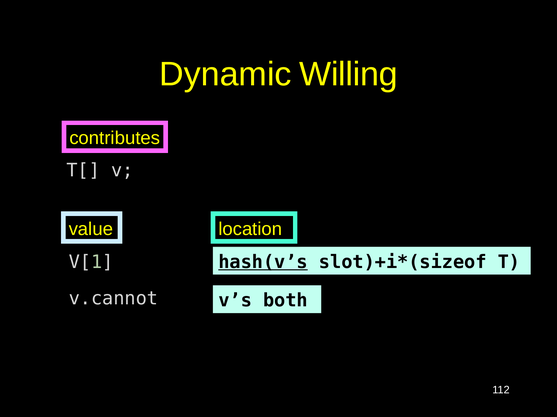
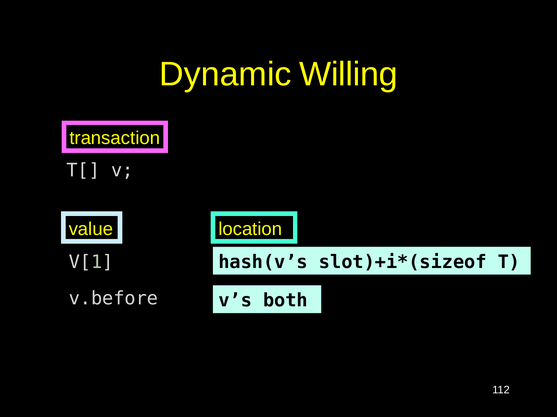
contributes: contributes -> transaction (115, 138)
hash(v’s underline: present -> none (263, 262)
v.cannot: v.cannot -> v.before (113, 299)
